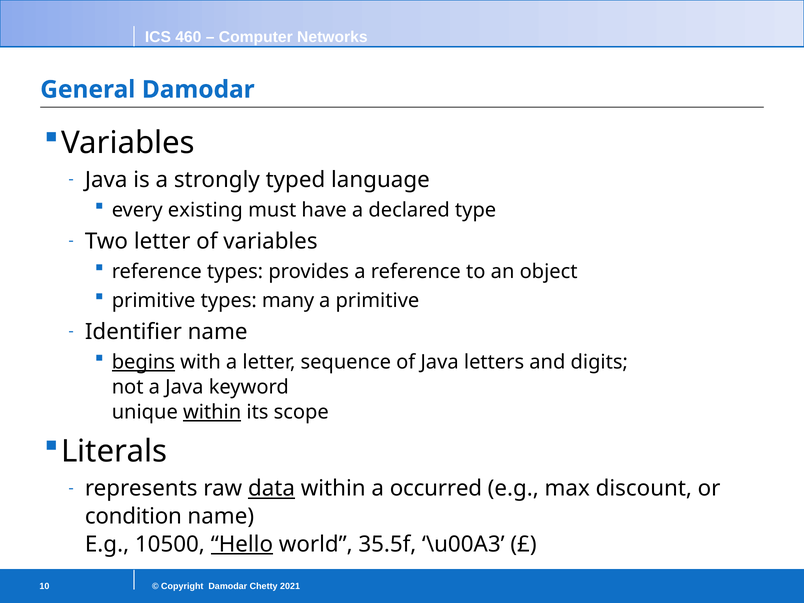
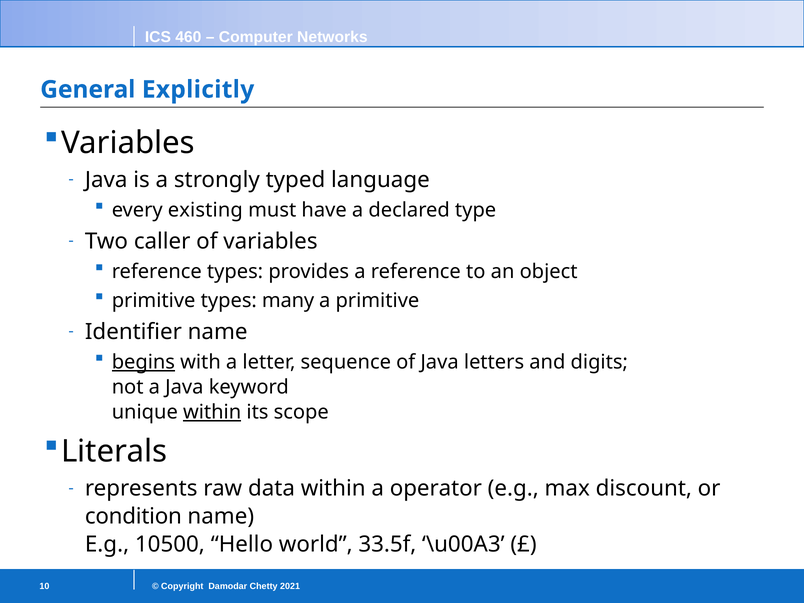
General Damodar: Damodar -> Explicitly (198, 90)
Two letter: letter -> caller (162, 241)
data underline: present -> none (272, 489)
occurred: occurred -> operator (436, 489)
Hello underline: present -> none (242, 544)
35.5f: 35.5f -> 33.5f (387, 544)
